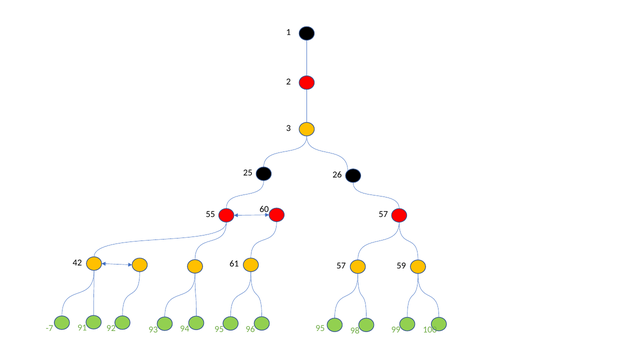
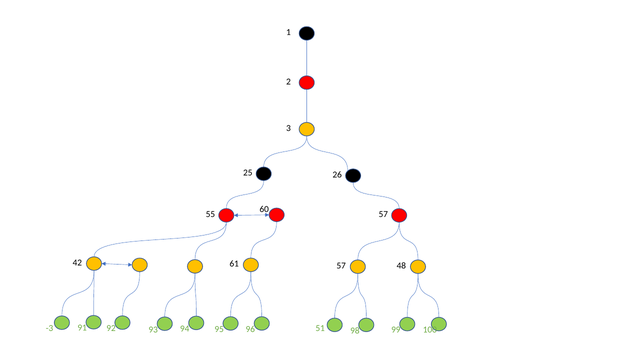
59: 59 -> 48 (401, 265)
-7: -7 -> -3 (50, 328)
96 95: 95 -> 51 (320, 328)
